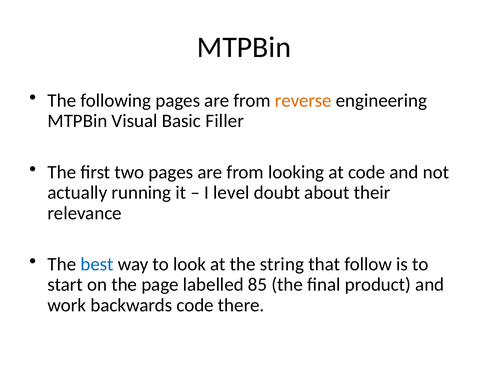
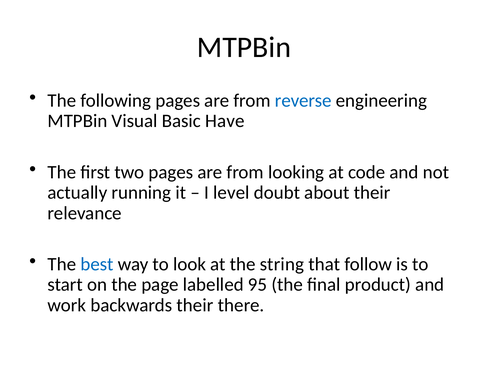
reverse colour: orange -> blue (303, 101)
Filler: Filler -> Have (225, 121)
85: 85 -> 95 (258, 285)
backwards code: code -> their (195, 305)
